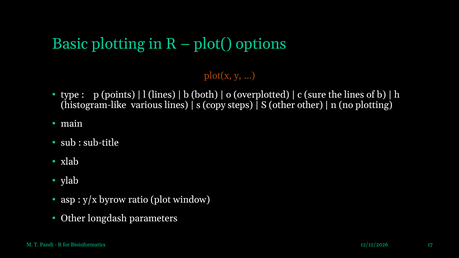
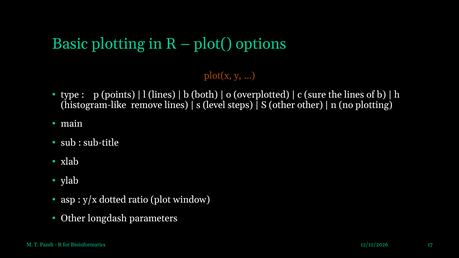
various: various -> remove (147, 105)
copy: copy -> level (214, 105)
byrow: byrow -> dotted (113, 200)
